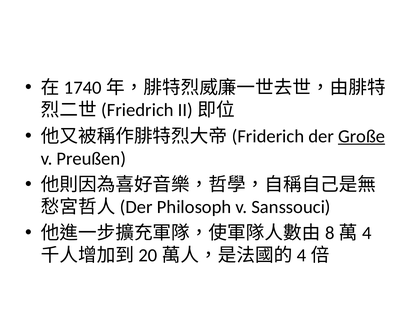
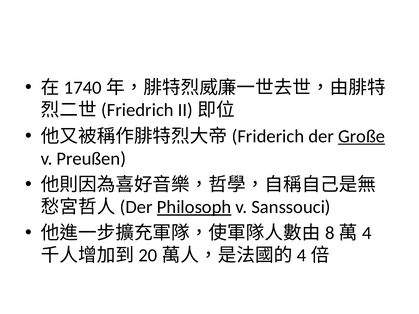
Philosoph underline: none -> present (194, 207)
